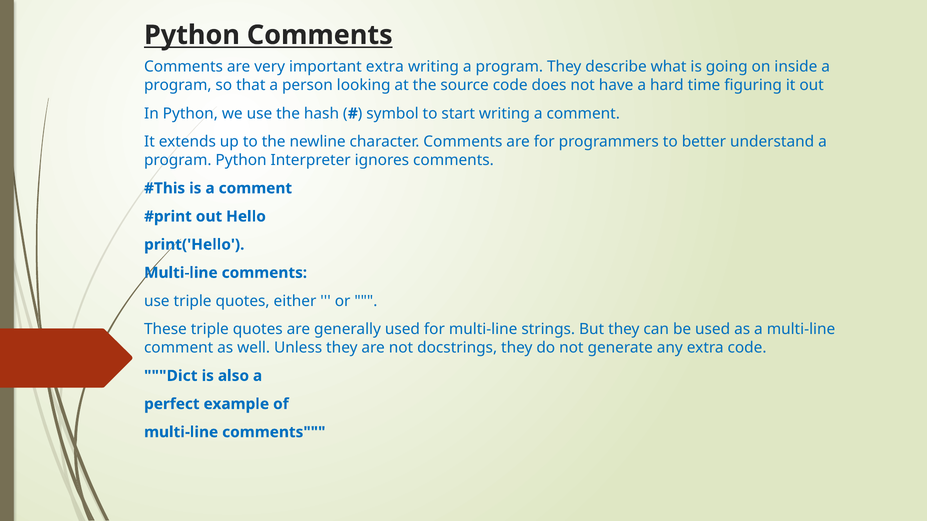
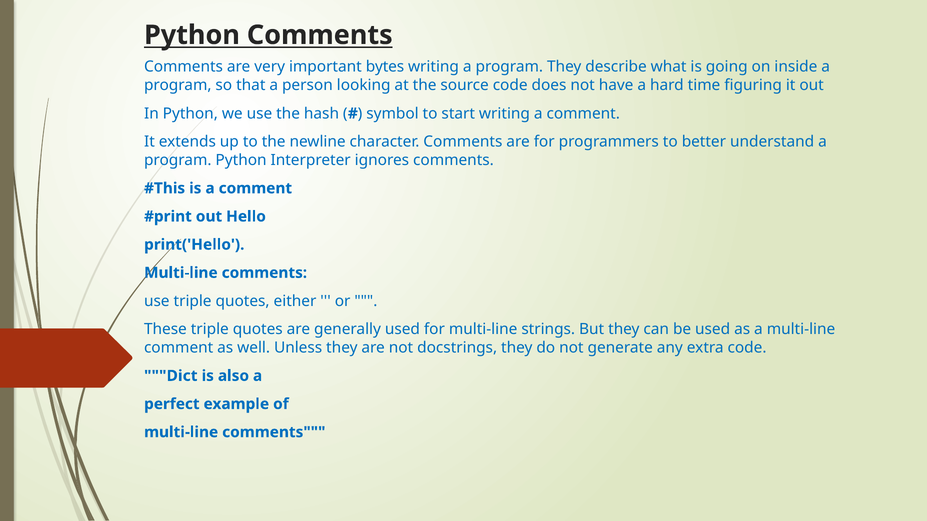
important extra: extra -> bytes (385, 67)
